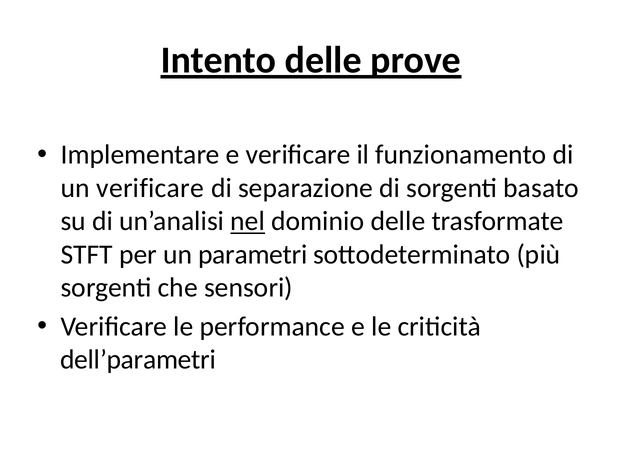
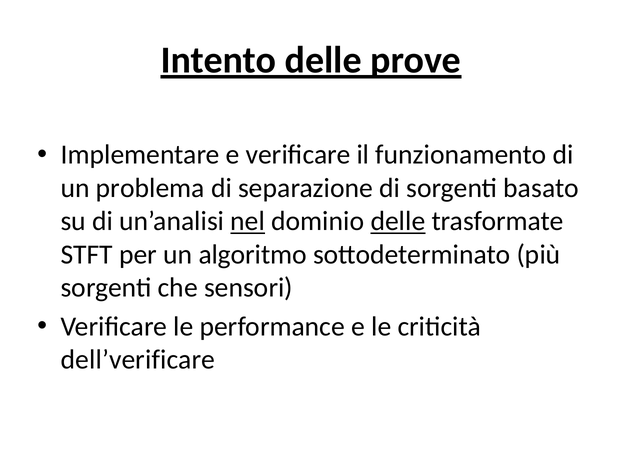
un verificare: verificare -> problema (150, 188)
delle underline: none -> present (398, 221)
parametri: parametri -> algoritmo (253, 254)
dell’parametri: dell’parametri -> dell’verificare (138, 359)
